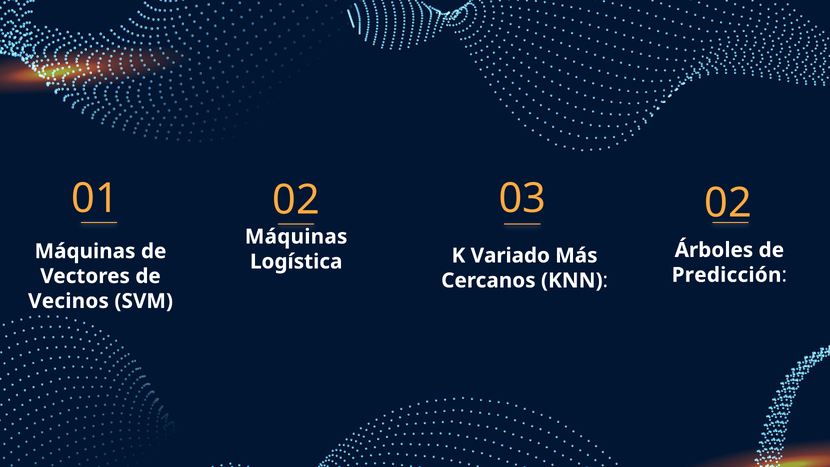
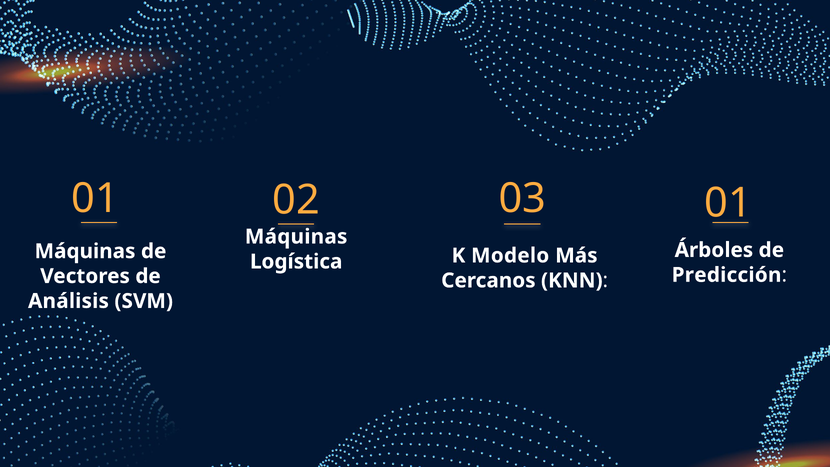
02: 02 -> 01 (728, 203)
Variado: Variado -> Modelo (510, 256)
Vecinos: Vecinos -> Análisis (68, 301)
